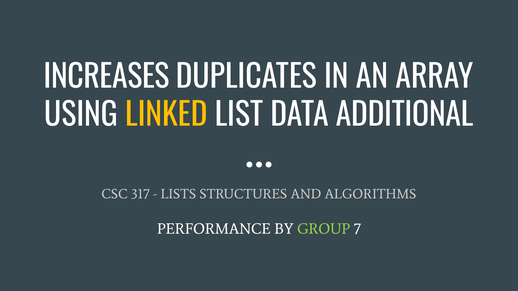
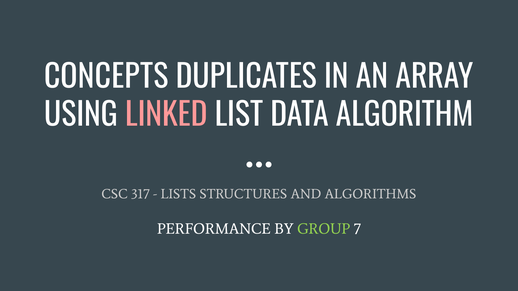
INCREASES: INCREASES -> CONCEPTS (106, 78)
LINKED colour: yellow -> pink (166, 116)
ADDITIONAL: ADDITIONAL -> ALGORITHM (405, 116)
